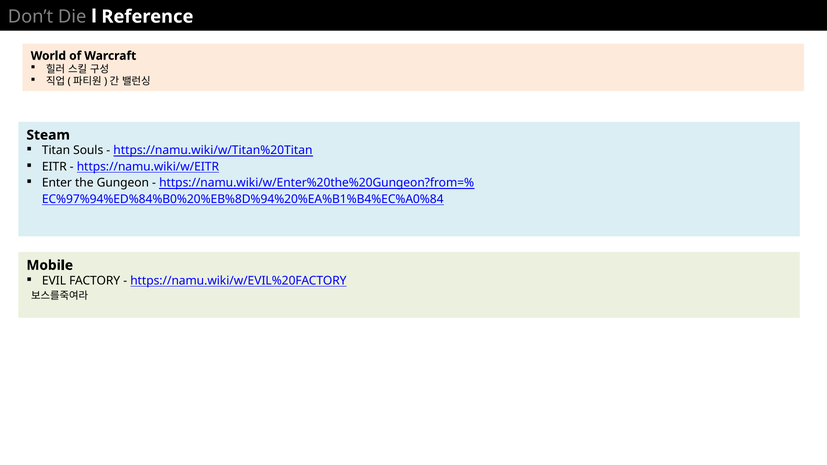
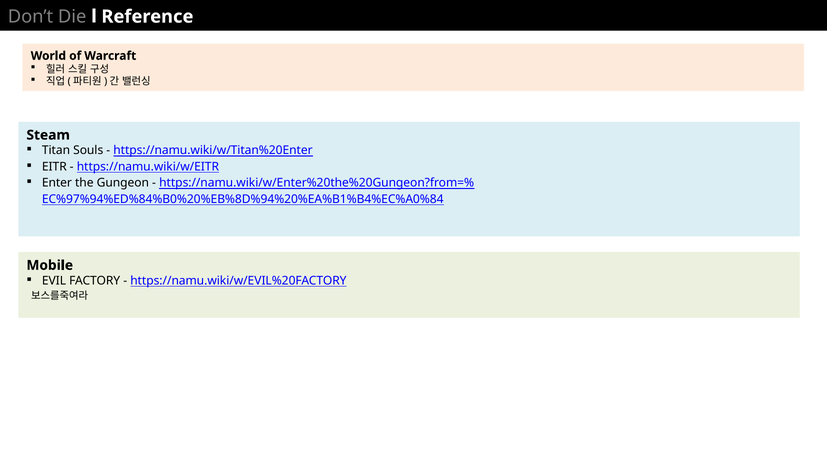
https://namu.wiki/w/Titan%20Titan: https://namu.wiki/w/Titan%20Titan -> https://namu.wiki/w/Titan%20Enter (213, 151)
